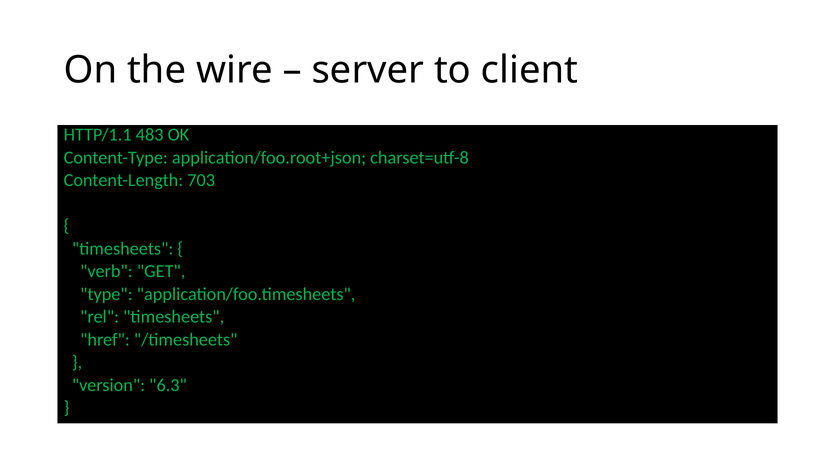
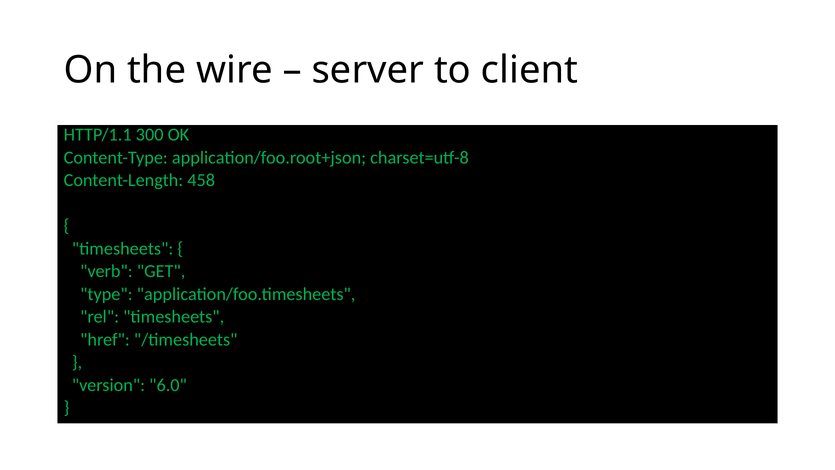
483: 483 -> 300 (150, 135)
703: 703 -> 458 (201, 180)
6.3: 6.3 -> 6.0 (168, 385)
